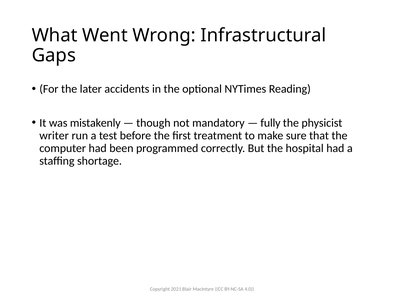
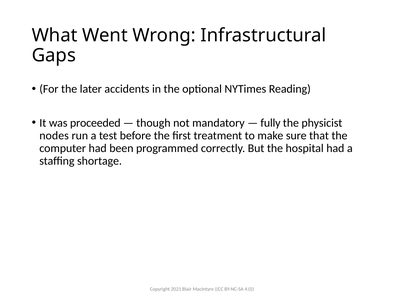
mistakenly: mistakenly -> proceeded (95, 123)
writer: writer -> nodes (54, 136)
